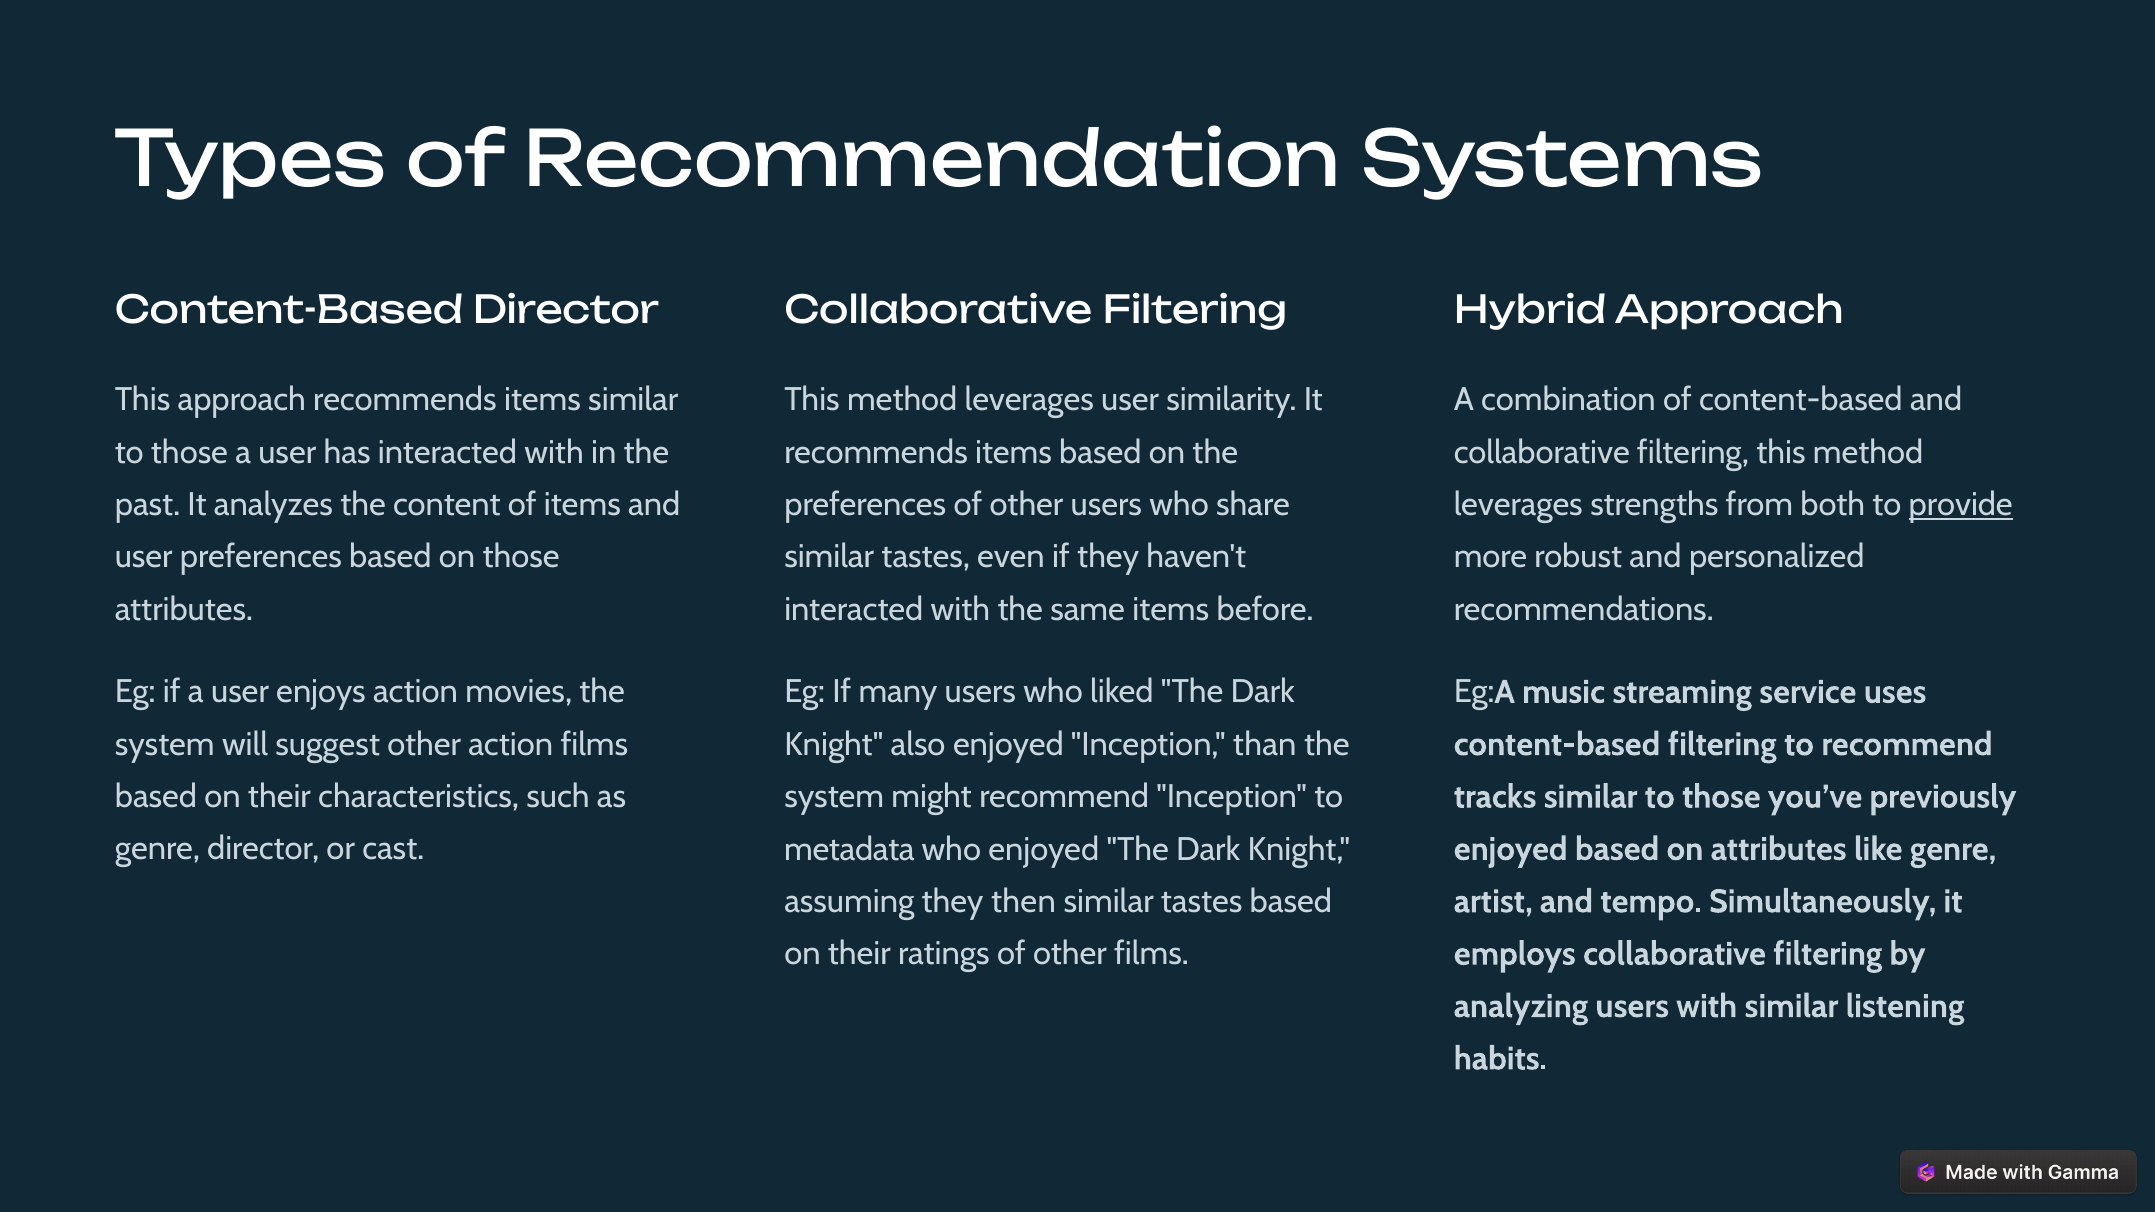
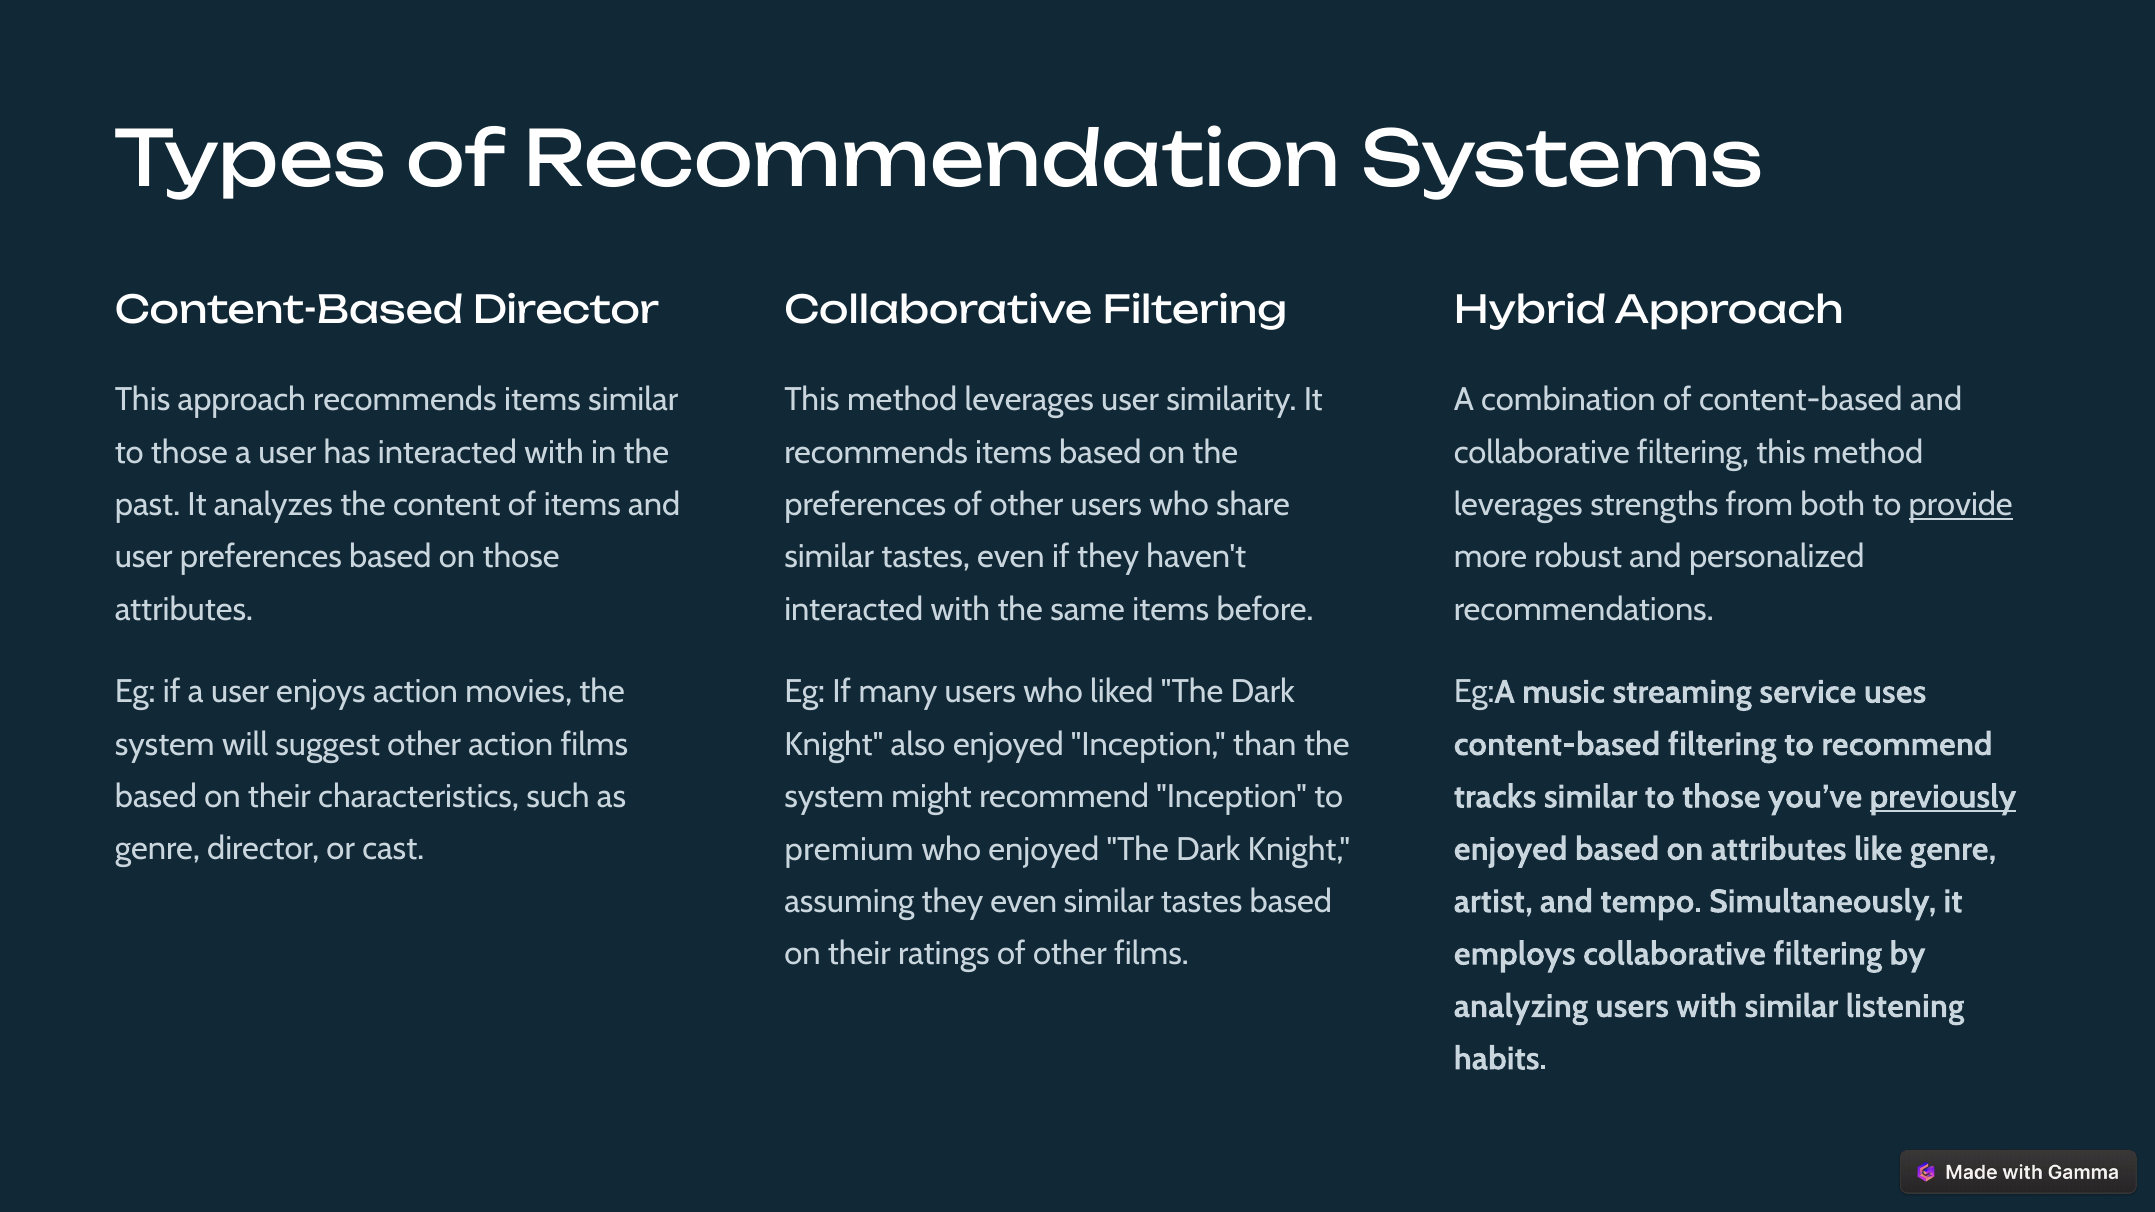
previously underline: none -> present (1943, 797)
metadata: metadata -> premium (849, 849)
they then: then -> even (1024, 902)
